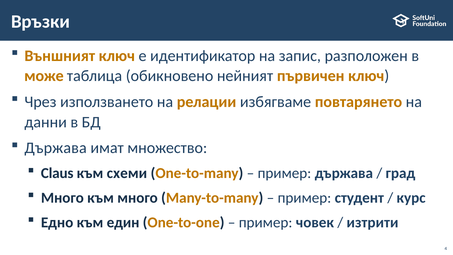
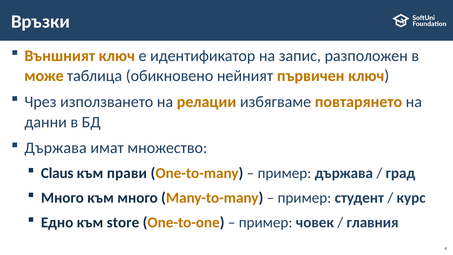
схеми: схеми -> прави (127, 173)
един: един -> store (123, 222)
изтрити: изтрити -> главния (373, 222)
